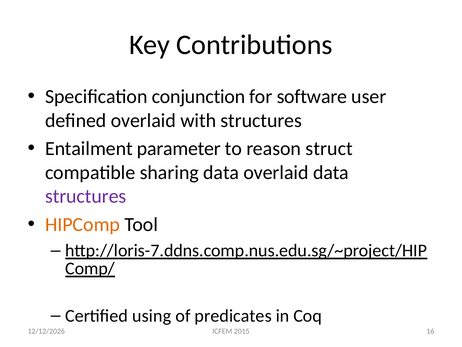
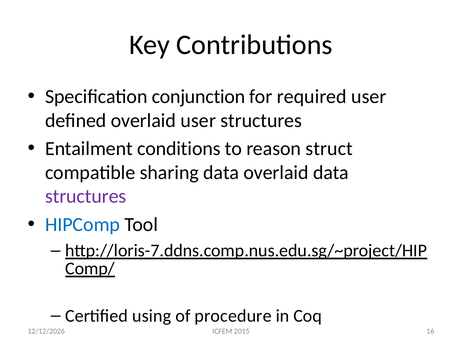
software: software -> required (312, 96)
overlaid with: with -> user (198, 120)
parameter: parameter -> conditions (179, 148)
HIPComp colour: orange -> blue (83, 224)
predicates: predicates -> procedure (233, 315)
